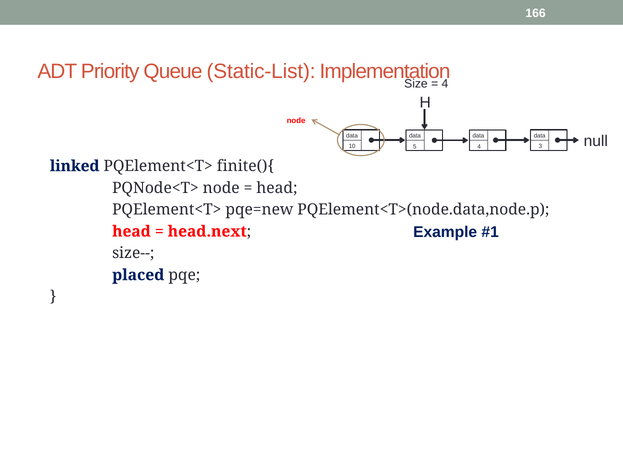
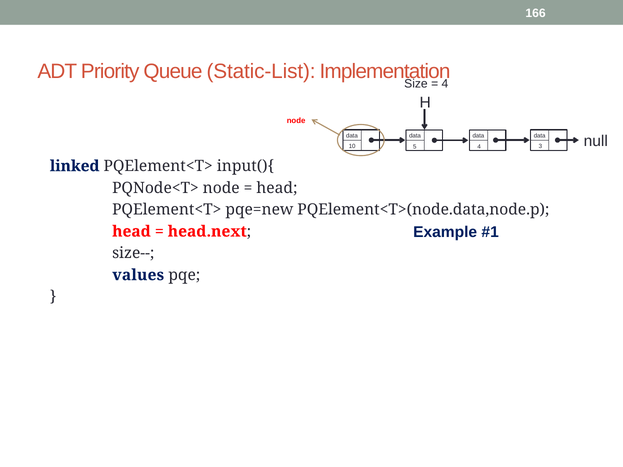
finite(){: finite(){ -> input(){ (246, 166)
placed: placed -> values (138, 275)
